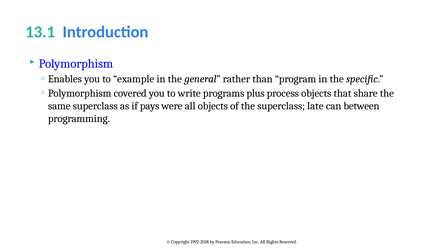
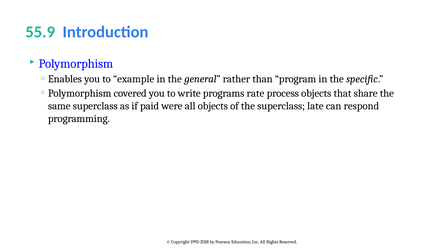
13.1: 13.1 -> 55.9 (40, 32)
plus: plus -> rate (255, 93)
pays: pays -> paid (150, 106)
between: between -> respond (361, 106)
